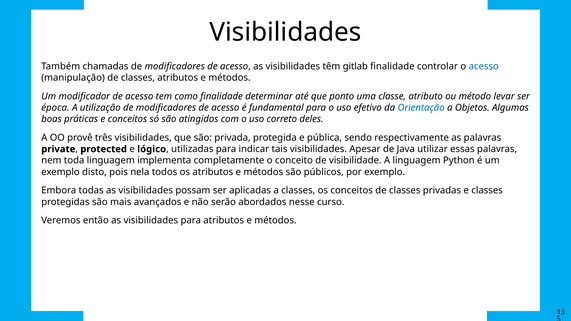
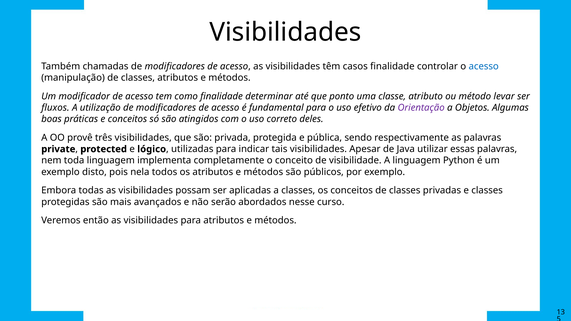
gitlab: gitlab -> casos (355, 66)
época: época -> fluxos (55, 108)
Orientação colour: blue -> purple (421, 108)
